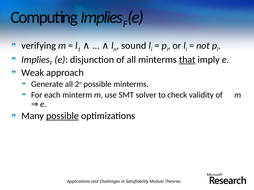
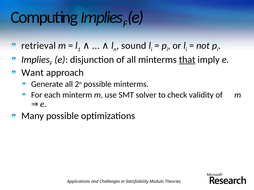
verifying: verifying -> retrieval (39, 46)
Weak: Weak -> Want (33, 73)
possible underline: present -> none (62, 116)
